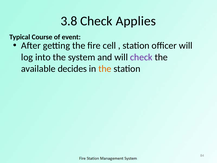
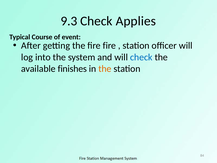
3.8: 3.8 -> 9.3 (69, 21)
fire cell: cell -> fire (109, 46)
check colour: purple -> blue (141, 57)
decides: decides -> finishes (72, 69)
